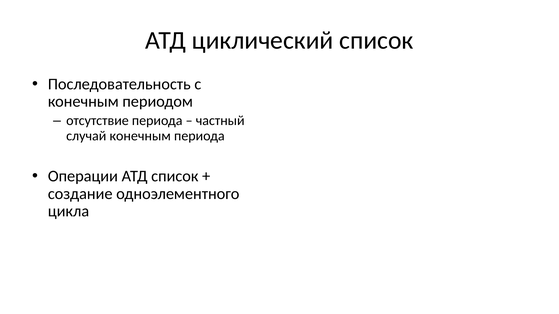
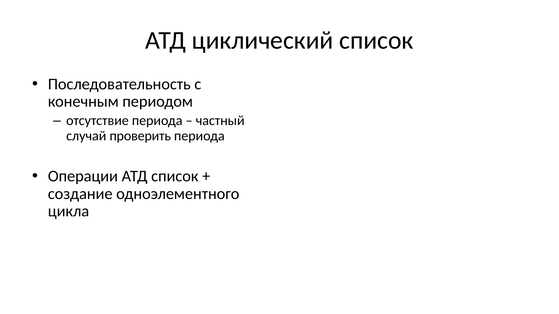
случай конечным: конечным -> проверить (140, 136)
